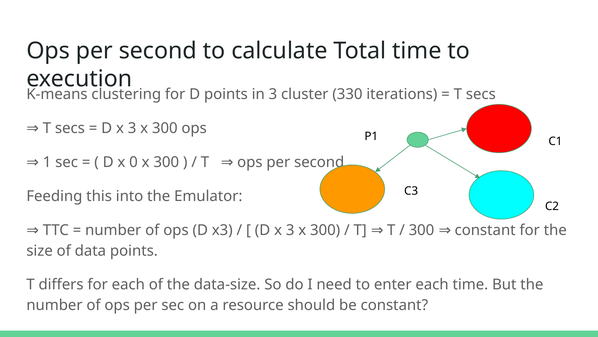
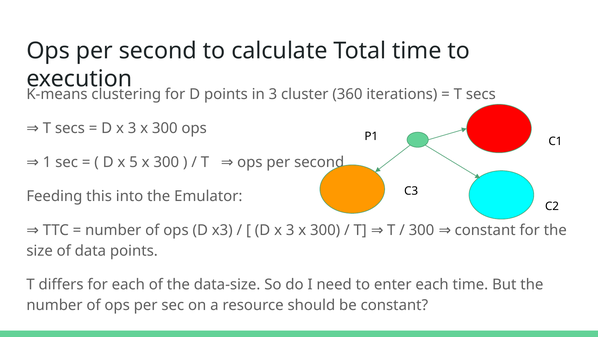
330: 330 -> 360 (347, 94)
0: 0 -> 5 (133, 162)
